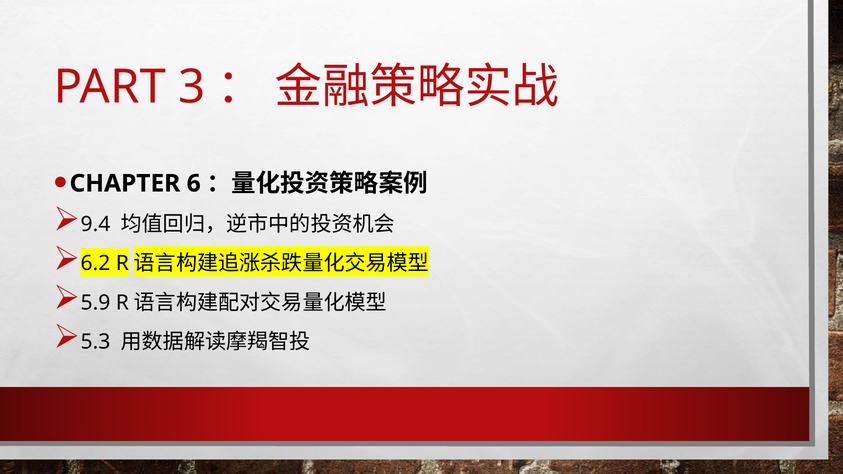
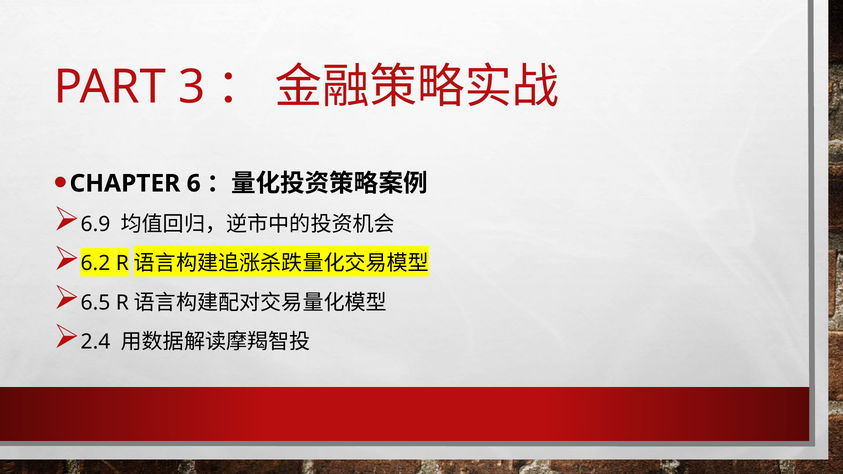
9.4: 9.4 -> 6.9 (95, 225)
5.9: 5.9 -> 6.5 (95, 303)
5.3: 5.3 -> 2.4 (95, 342)
